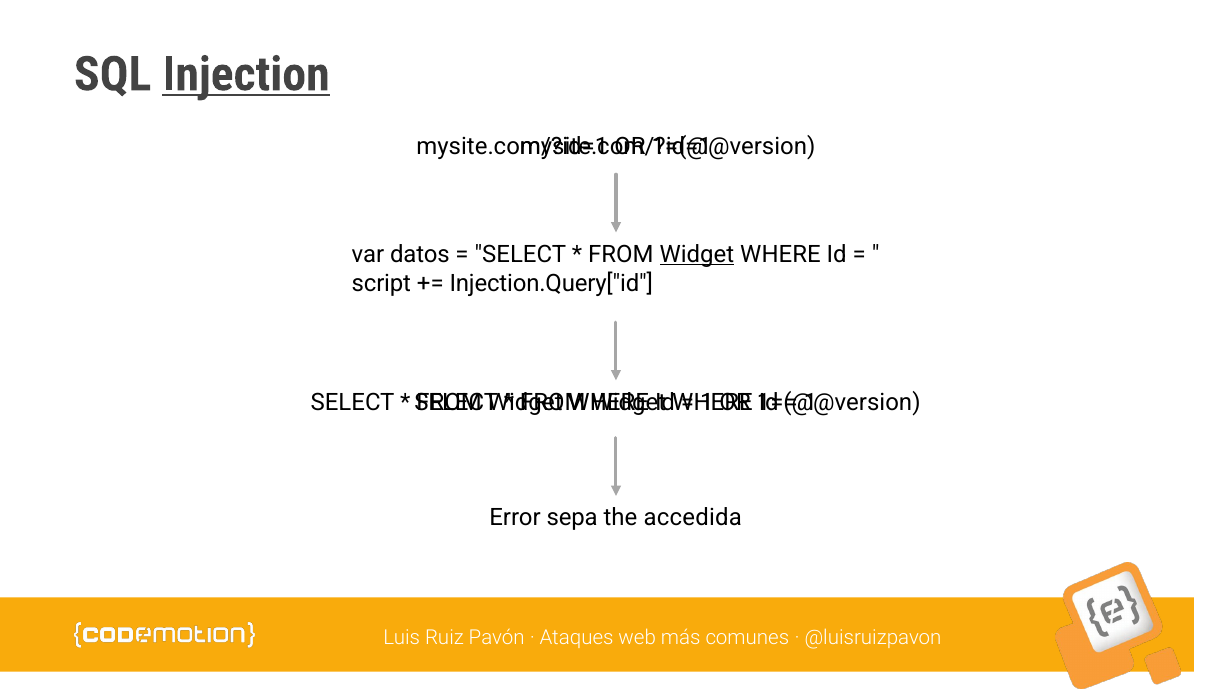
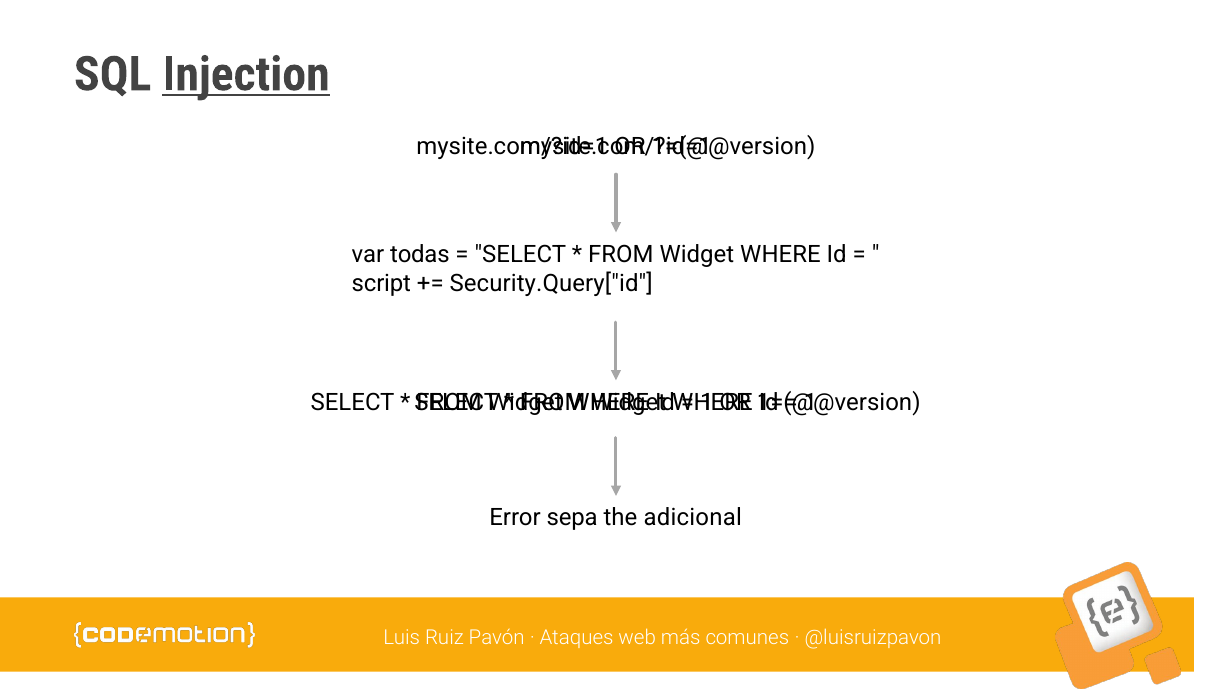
datos: datos -> todas (420, 254)
Widget underline: present -> none (697, 254)
Injection.Query["id: Injection.Query["id -> Security.Query["id (551, 283)
accedida: accedida -> adicional (693, 518)
